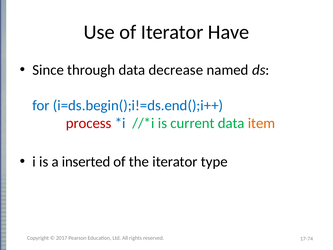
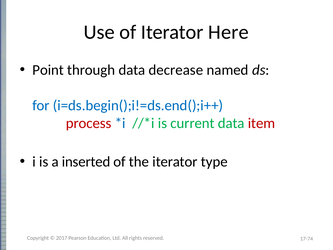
Have: Have -> Here (228, 32)
Since: Since -> Point (48, 70)
item colour: orange -> red (262, 123)
